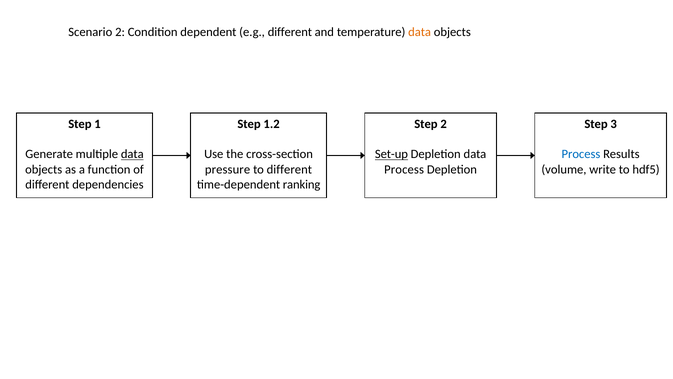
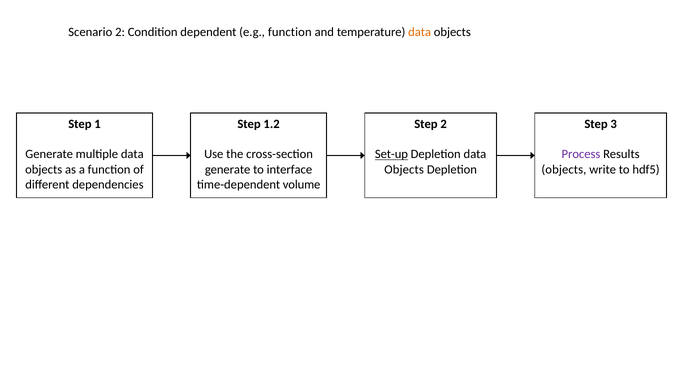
e.g different: different -> function (290, 32)
data underline: present -> none (132, 154)
Process colour: blue -> purple (581, 154)
pressure: pressure -> generate (228, 169)
to different: different -> interface (289, 169)
Process: Process -> Objects (404, 169)
volume: volume -> objects (564, 169)
ranking: ranking -> volume (302, 184)
